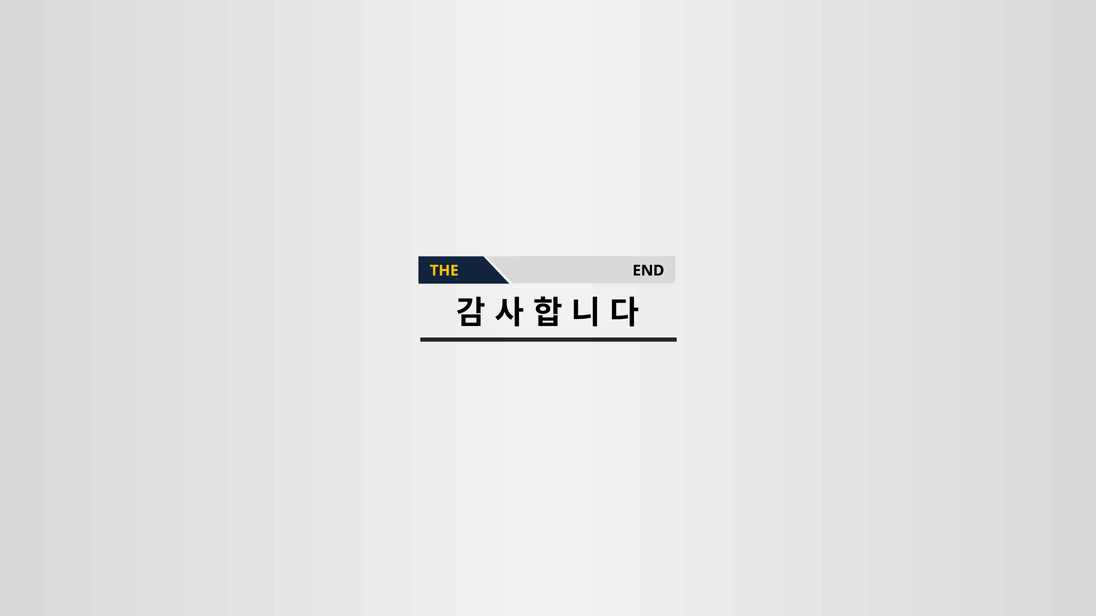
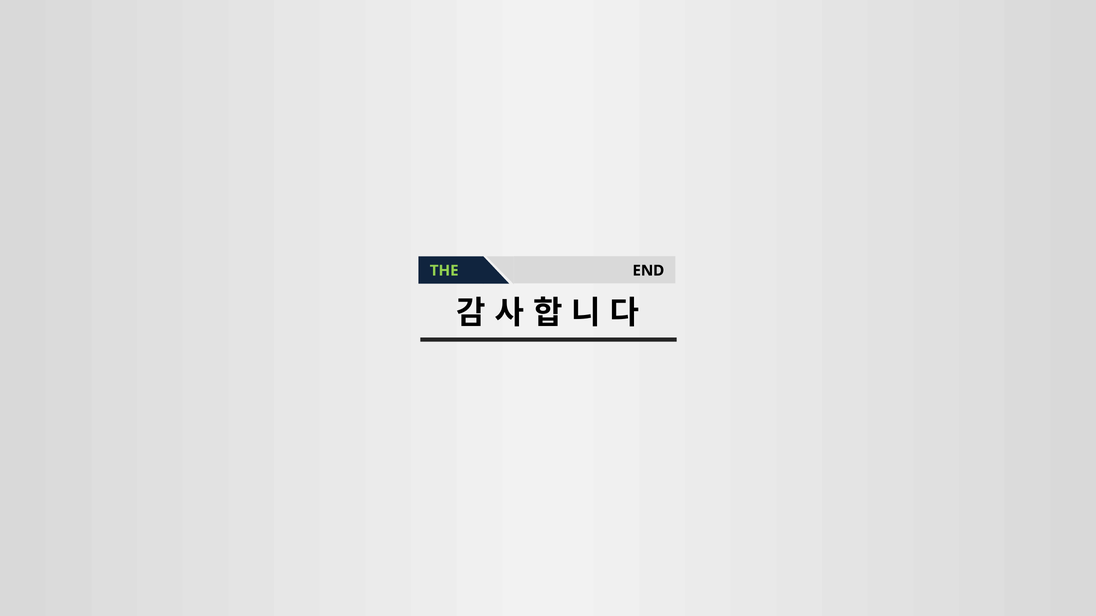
THE colour: yellow -> light green (444, 271)
